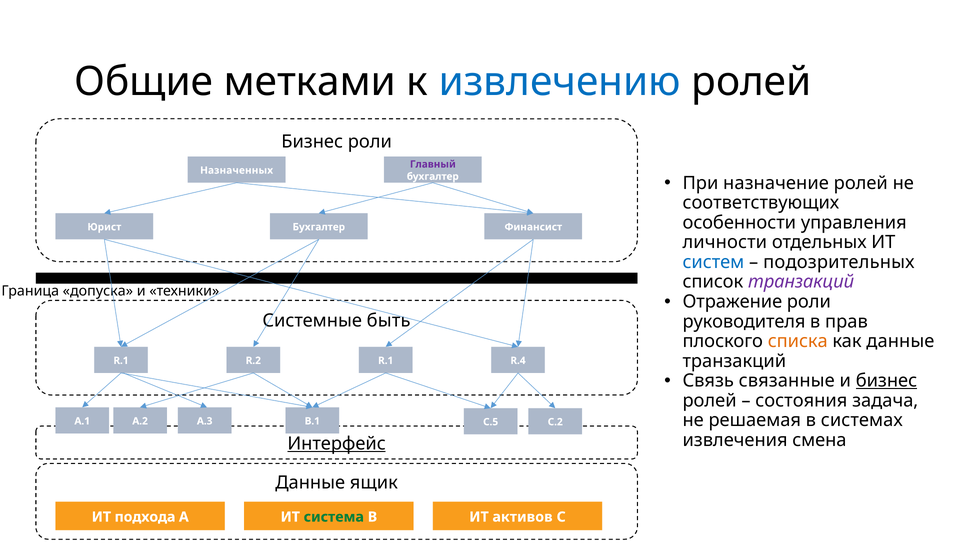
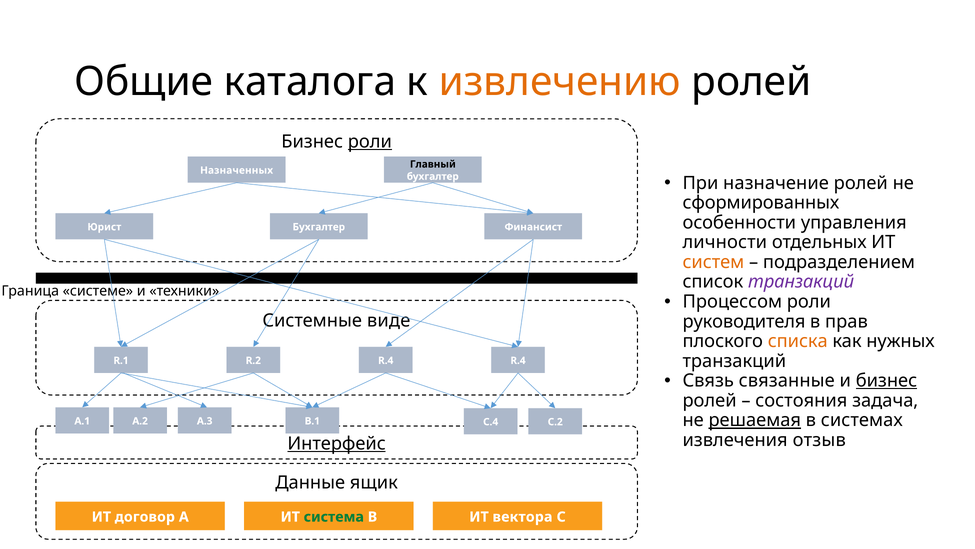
метками: метками -> каталога (310, 82)
извлечению colour: blue -> orange (560, 82)
роли underline: none -> present (370, 141)
Главный colour: purple -> black (433, 164)
соответствующих: соответствующих -> сформированных (761, 203)
систем colour: blue -> orange (713, 262)
подозрительных: подозрительных -> подразделением (839, 262)
допуска: допуска -> системе (98, 291)
Отражение: Отражение -> Процессом (732, 301)
быть: быть -> виде (389, 321)
как данные: данные -> нужных (900, 341)
R.2 R.1: R.1 -> R.4 (386, 360)
решаемая underline: none -> present (755, 420)
C.5: C.5 -> C.4 (491, 421)
смена: смена -> отзыв (819, 440)
подхода: подхода -> договор (145, 516)
активов: активов -> вектора (522, 516)
